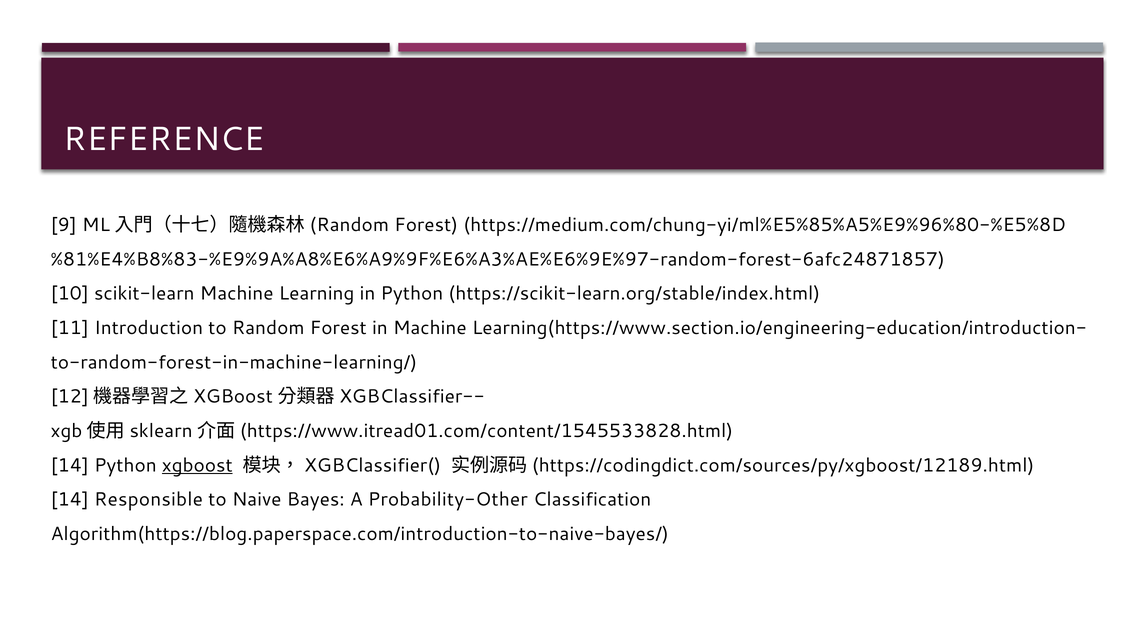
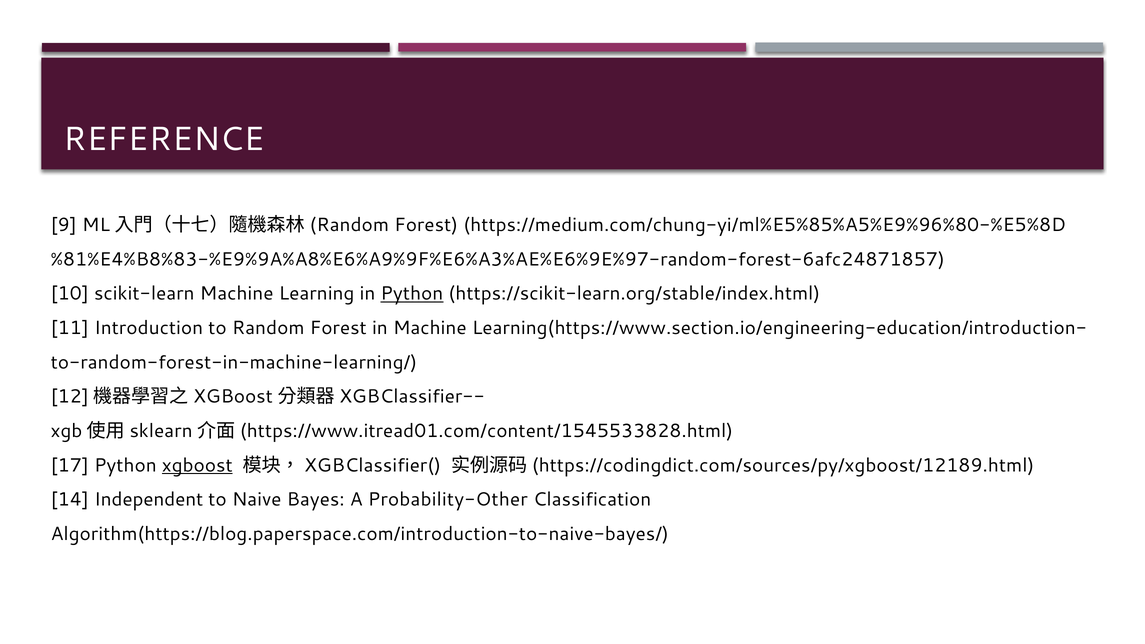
Python underline: none -> present (412, 294)
14: 14 -> 17 (70, 465)
Responsible: Responsible -> Independent (149, 500)
